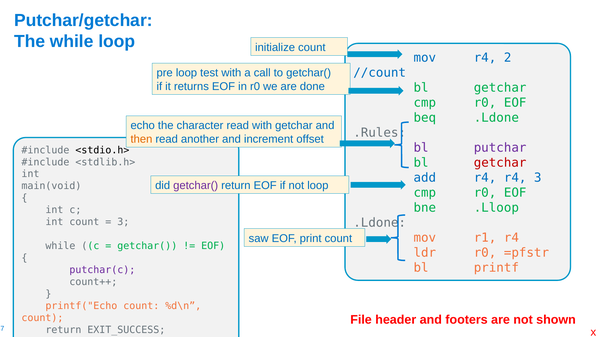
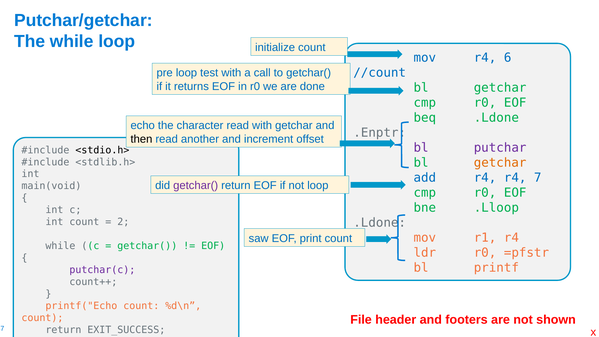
2: 2 -> 6 (508, 58)
.Rules: .Rules -> .Enptr (380, 133)
then colour: orange -> black (141, 139)
getchar colour: red -> orange (500, 163)
r4 3: 3 -> 7 (538, 178)
3: 3 -> 2 (123, 222)
